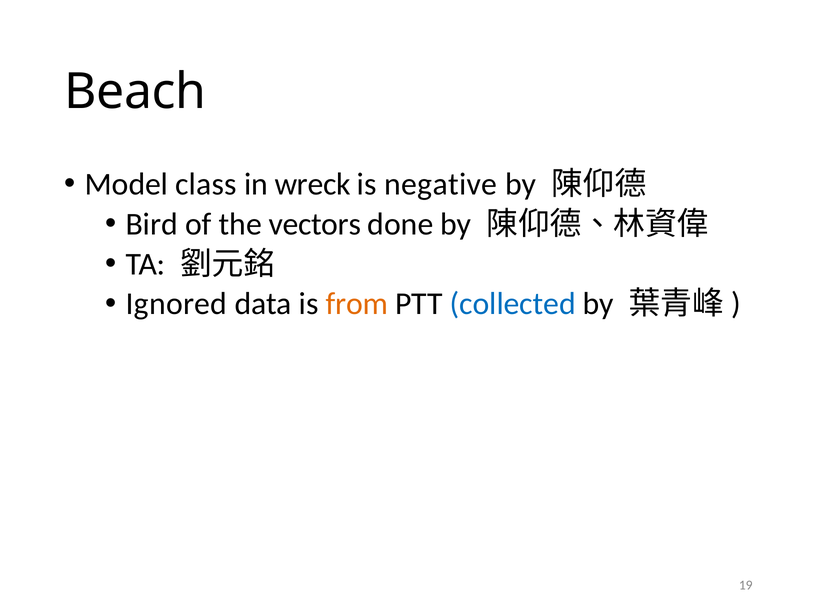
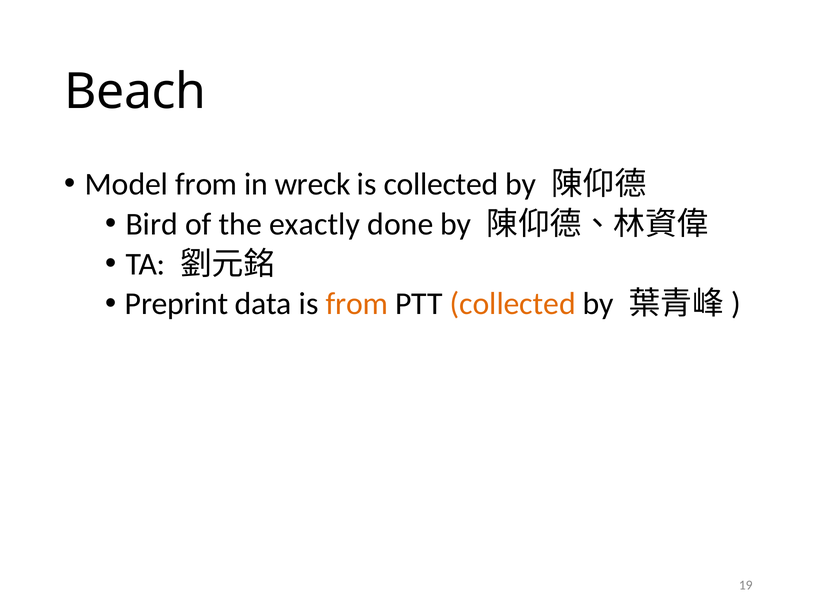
Model class: class -> from (206, 184)
is negative: negative -> collected (441, 184)
vectors: vectors -> exactly (315, 224)
Ignored: Ignored -> Preprint (177, 304)
collected colour: blue -> orange (513, 304)
